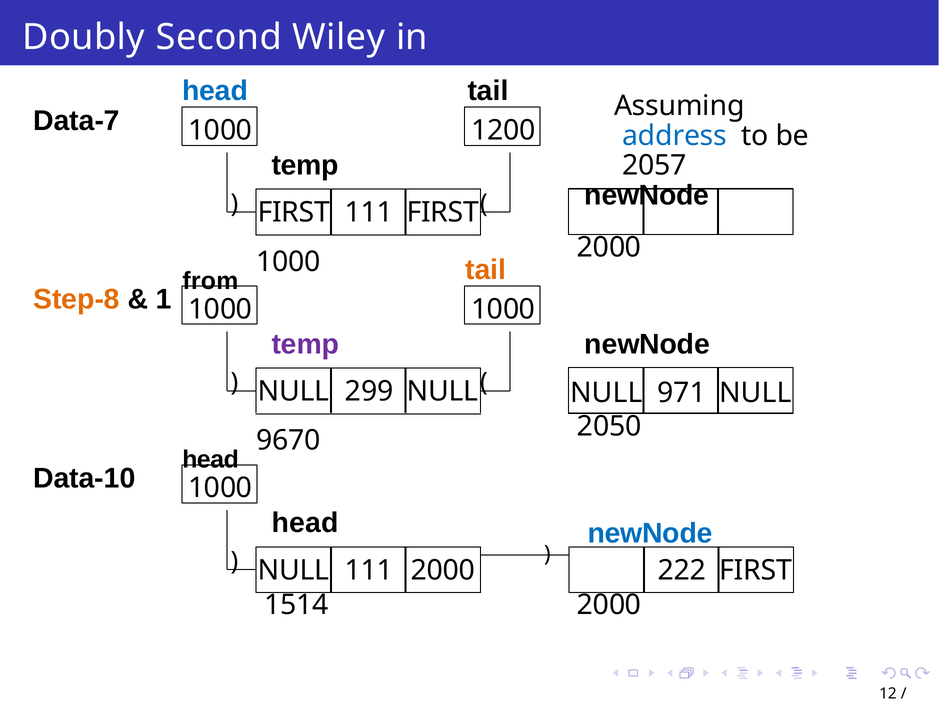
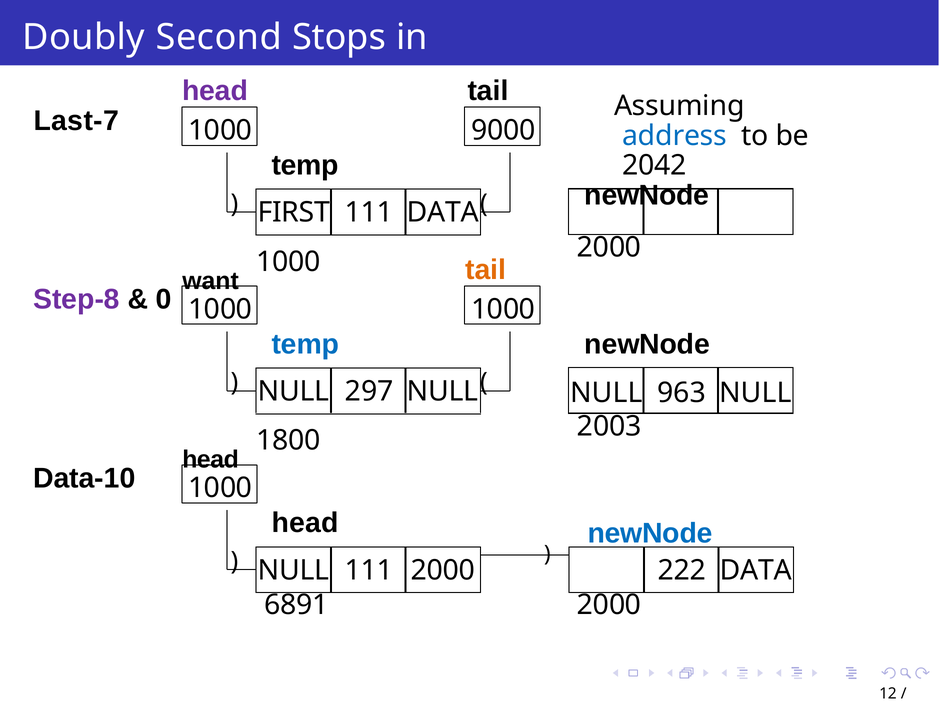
Wiley: Wiley -> Stops (339, 37)
head colour: blue -> purple (215, 91)
Data-7: Data-7 -> Last-7 (76, 121)
1200: 1200 -> 9000 (503, 130)
2057: 2057 -> 2042 (654, 166)
111 FIRST: FIRST -> DATA (443, 213)
from: from -> want (211, 281)
Step-8 colour: orange -> purple (76, 299)
1: 1 -> 0 (164, 299)
temp colour: purple -> blue (305, 344)
299: 299 -> 297 (369, 391)
971: 971 -> 963 (682, 393)
2050: 2050 -> 2003 (609, 426)
9670: 9670 -> 1800 (288, 440)
222 FIRST: FIRST -> DATA (756, 570)
1514: 1514 -> 6891 (296, 605)
